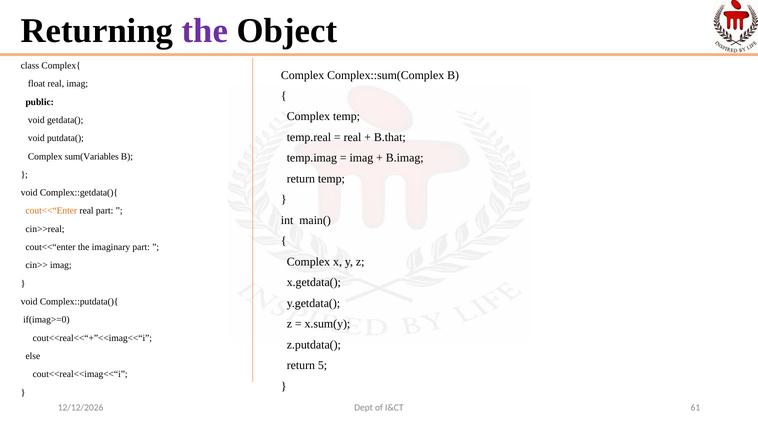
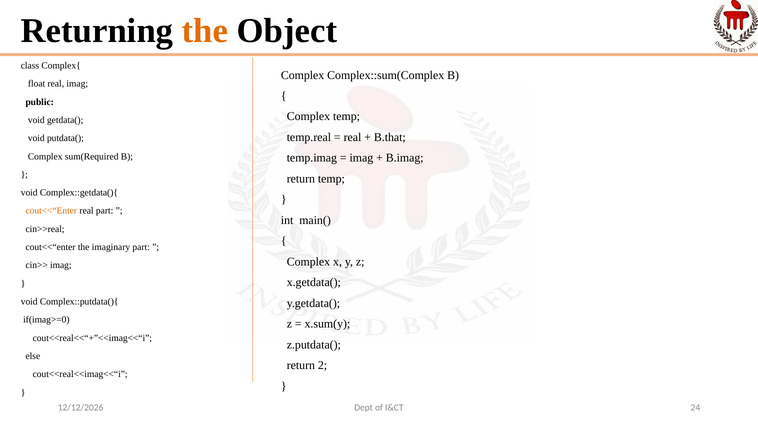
the colour: purple -> orange (205, 31)
sum(Variables: sum(Variables -> sum(Required (92, 156)
5: 5 -> 2 (323, 365)
61: 61 -> 24 (695, 407)
